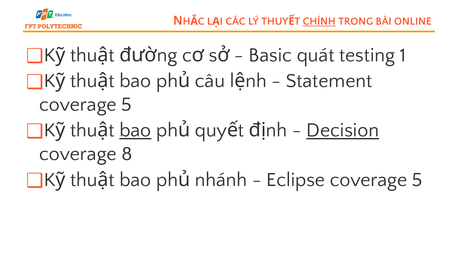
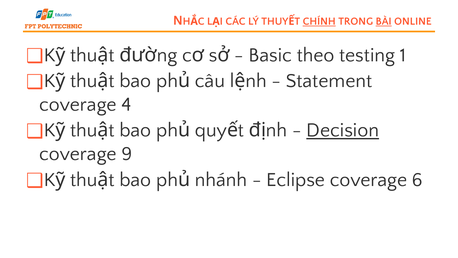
BÀI underline: none -> present (384, 21)
quát: quát -> theo (316, 55)
5: 5 -> 4 (126, 104)
bao underline: present -> none (135, 130)
8: 8 -> 9 (127, 154)
5: 5 -> 6 (417, 179)
